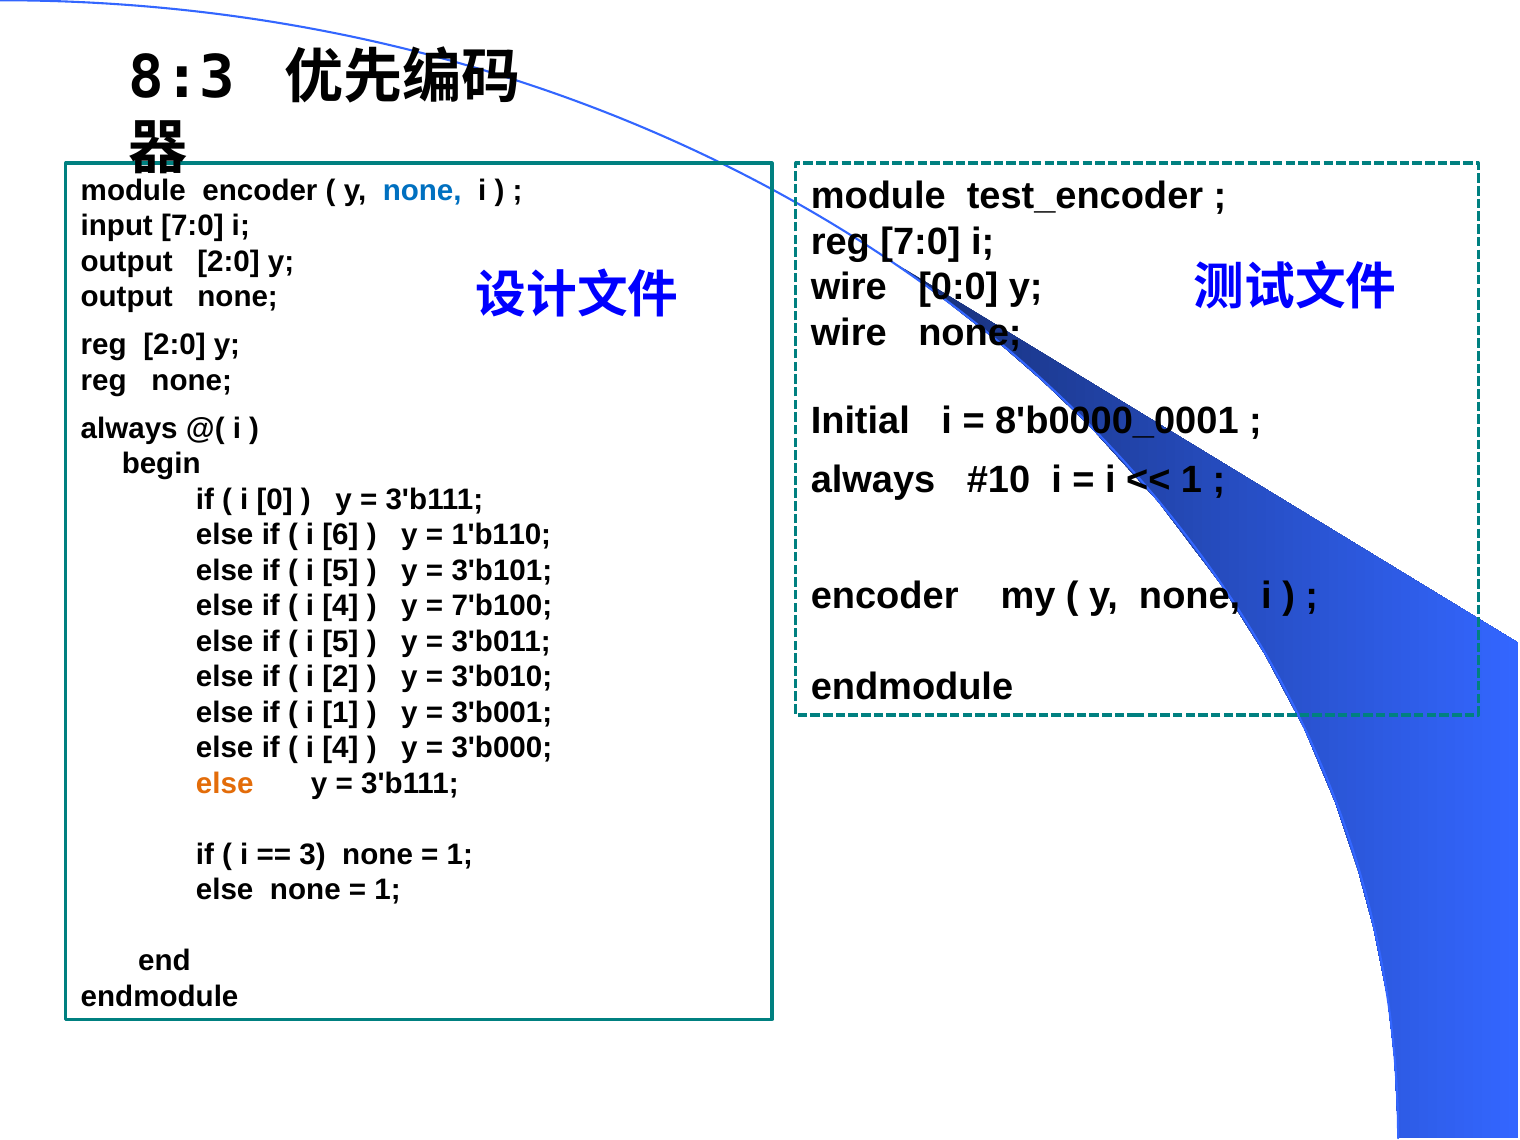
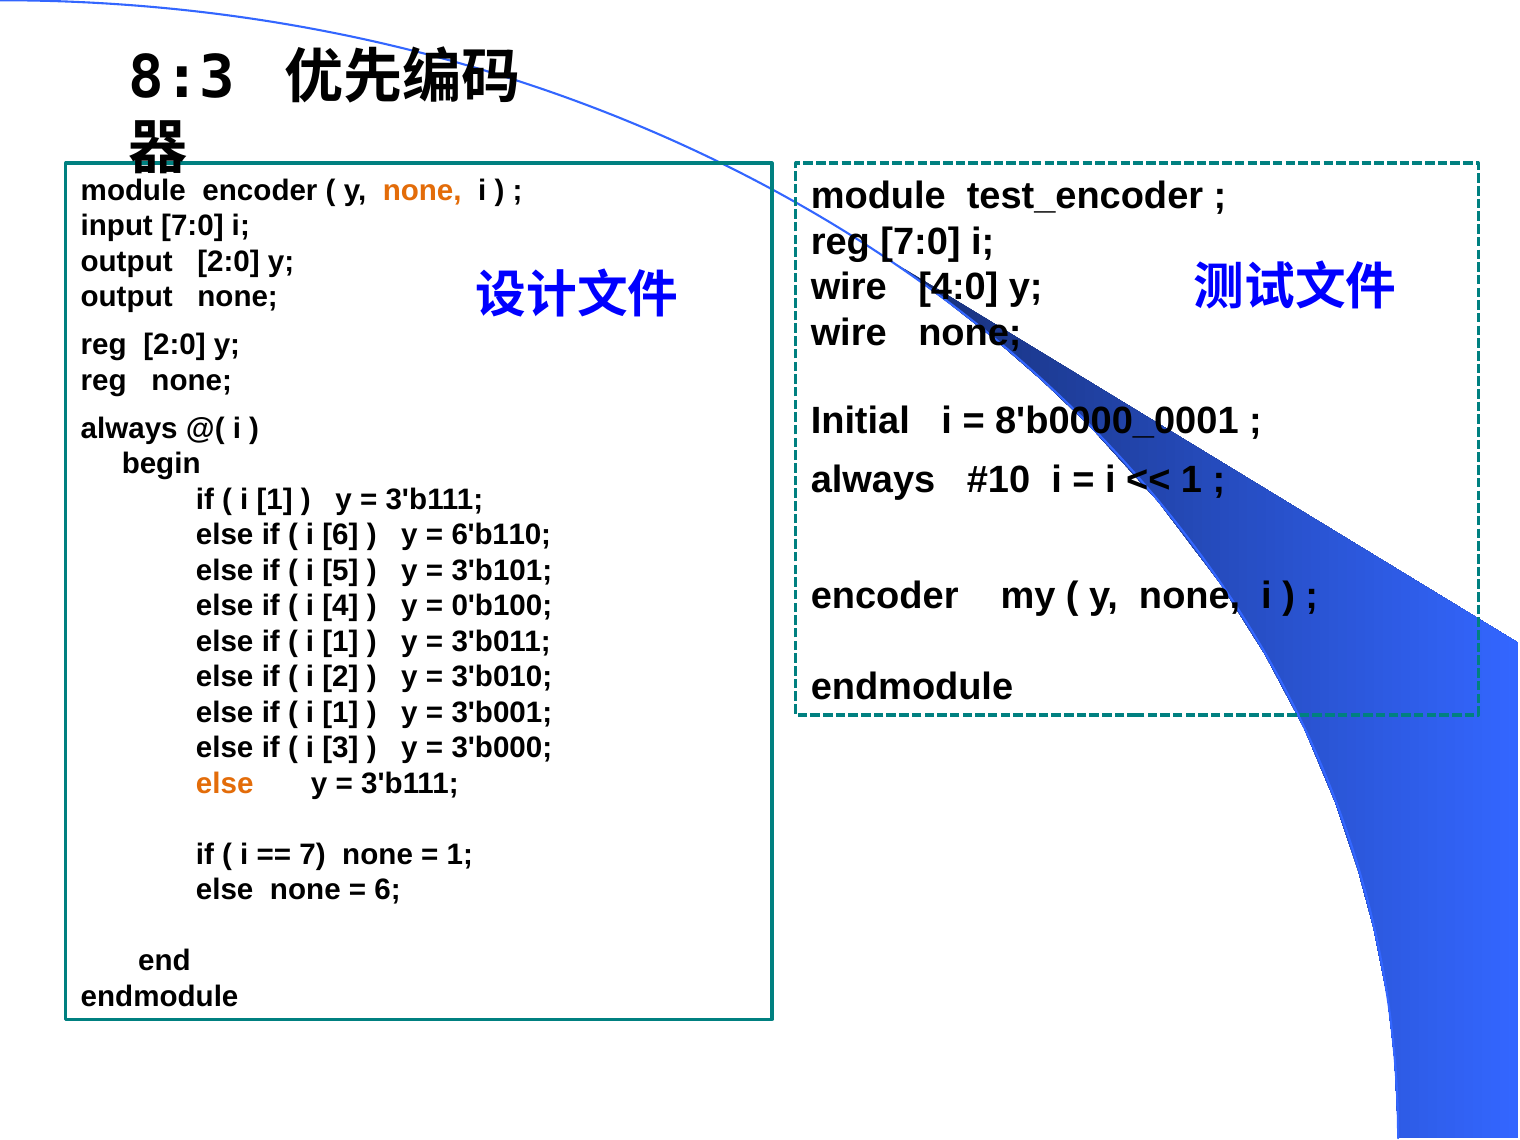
none colour: blue -> orange (422, 190)
0:0: 0:0 -> 4:0 (958, 287)
0: 0 -> 1 (275, 500)
1'b110: 1'b110 -> 6'b110 (501, 535)
7'b100: 7'b100 -> 0'b100 (502, 606)
5: 5 -> 1 (340, 642)
4: 4 -> 3 (340, 748)
3: 3 -> 7 (313, 854)
1: 1 -> 6 (388, 890)
